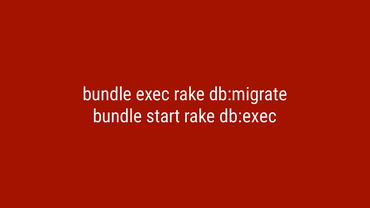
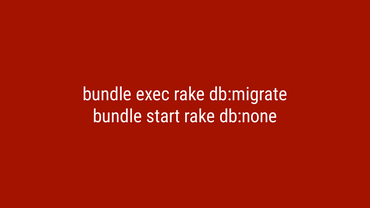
db:exec: db:exec -> db:none (248, 116)
